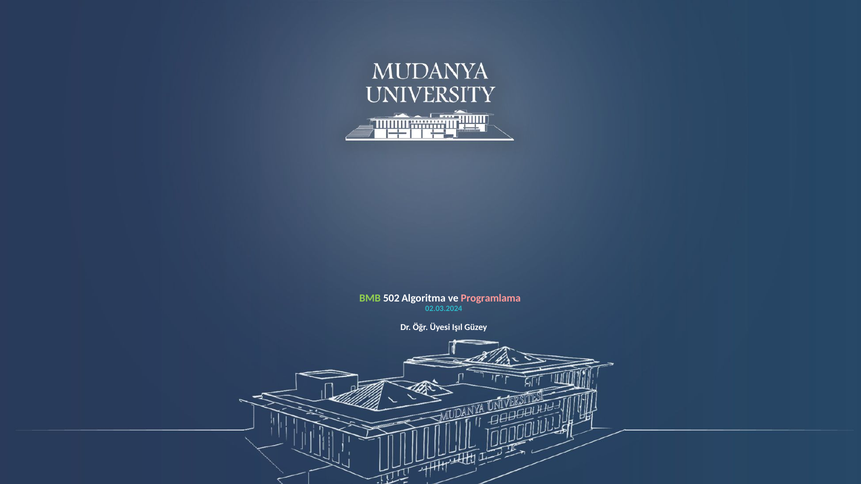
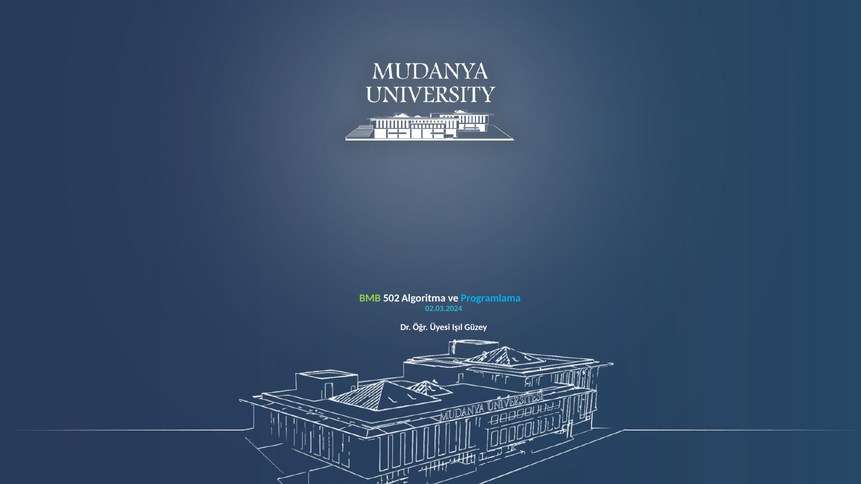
Programlama colour: pink -> light blue (491, 298)
